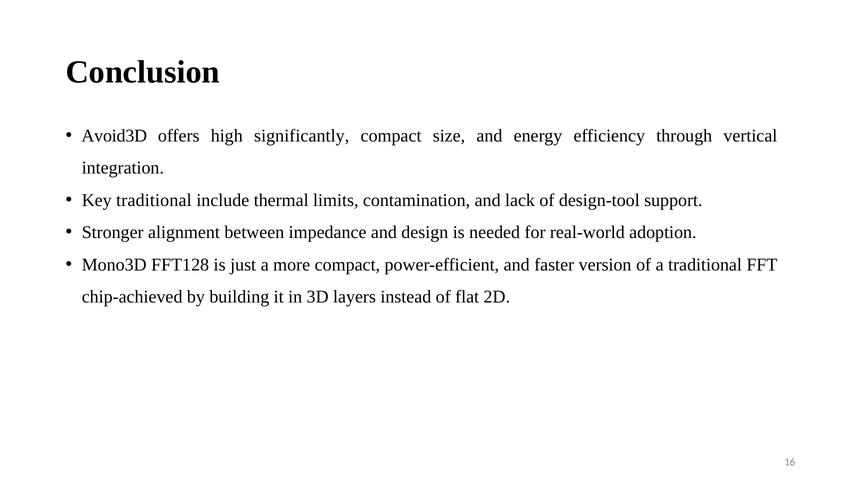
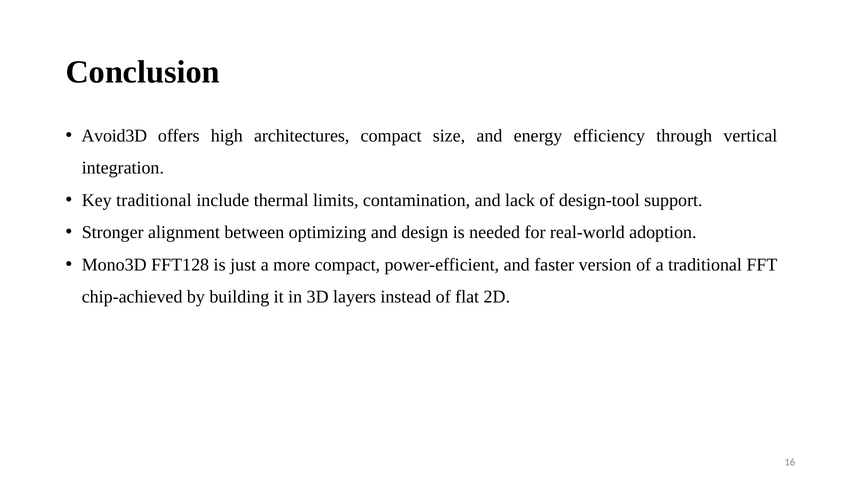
significantly: significantly -> architectures (302, 136)
impedance: impedance -> optimizing (328, 233)
